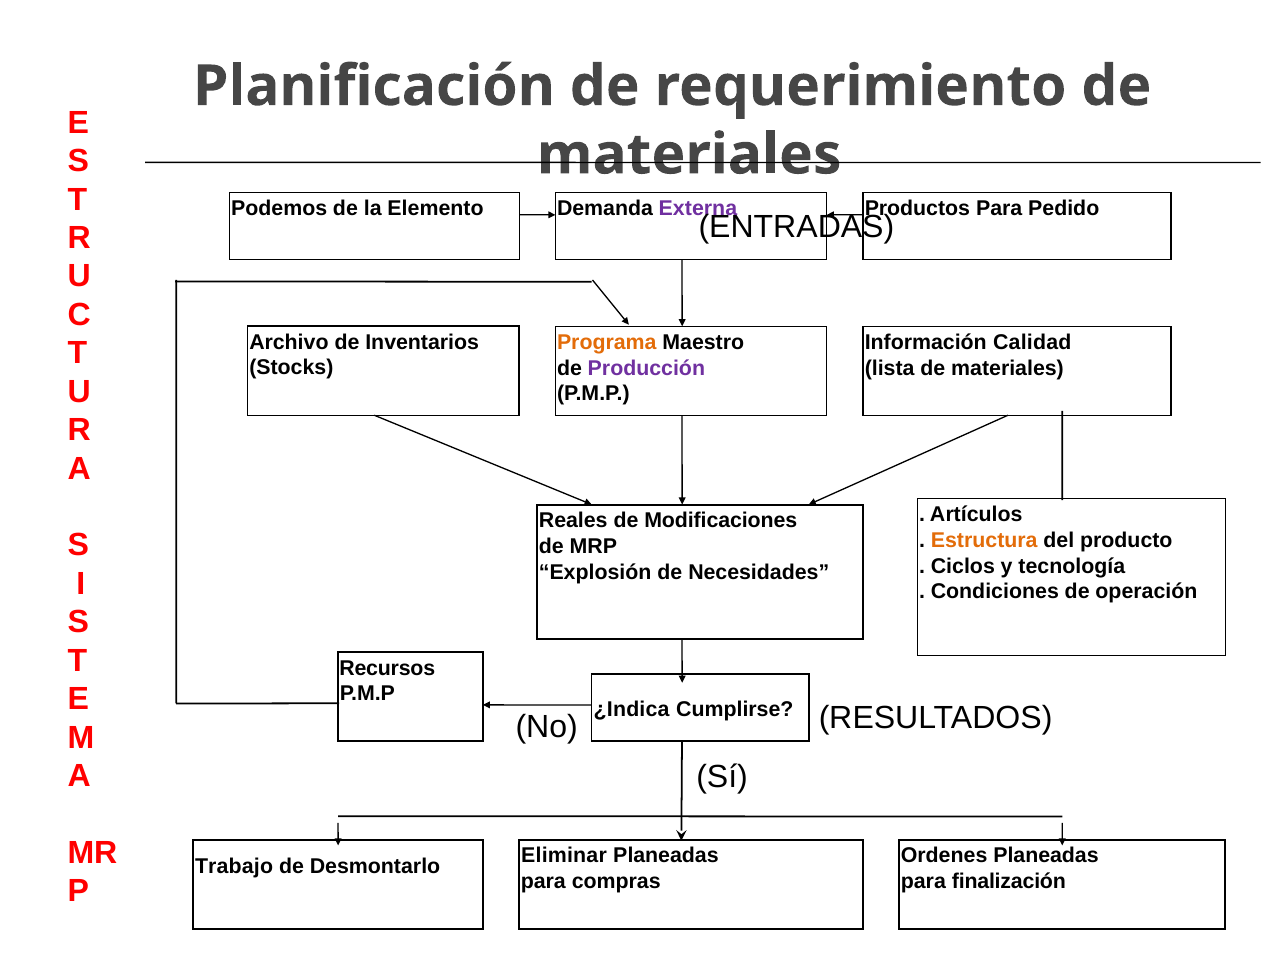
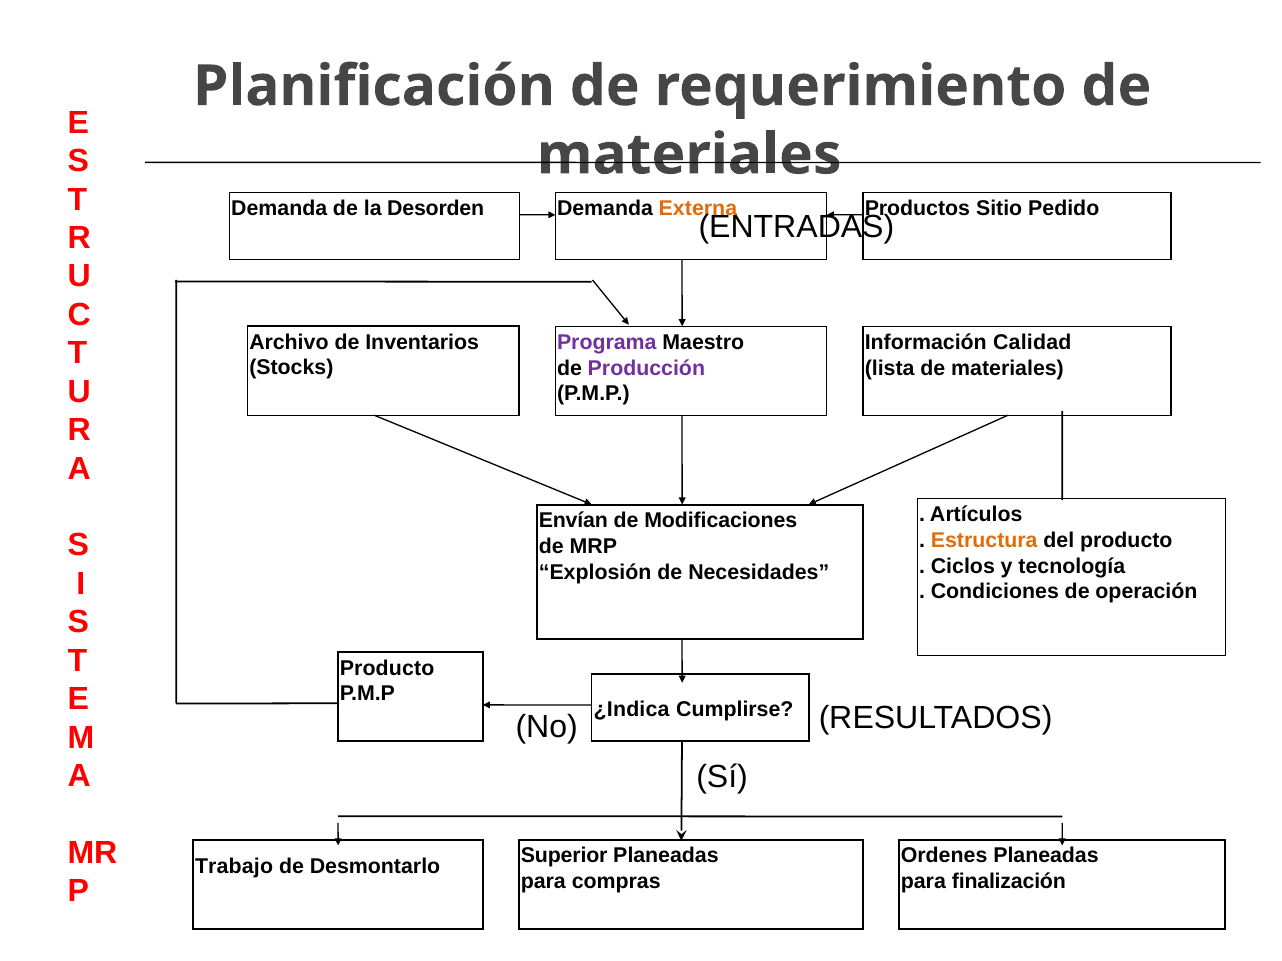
Podemos: Podemos -> Demanda (279, 209)
Elemento: Elemento -> Desorden (436, 209)
Externa colour: purple -> orange (698, 209)
Productos Para: Para -> Sitio (999, 209)
Programa colour: orange -> purple (607, 343)
Reales: Reales -> Envían (573, 521)
Recursos: Recursos -> Producto (387, 669)
Eliminar: Eliminar -> Superior (564, 856)
